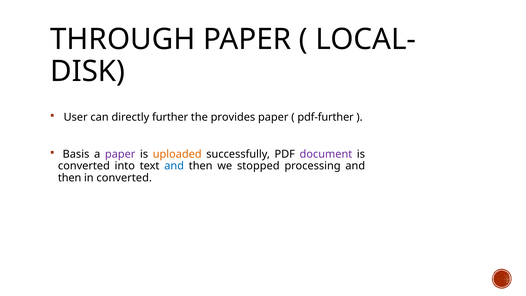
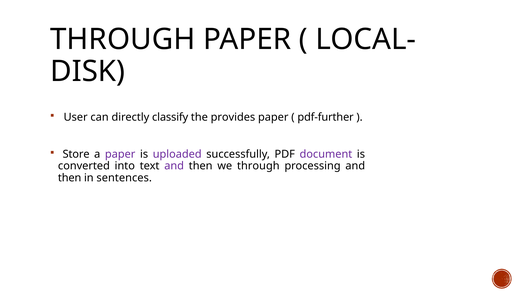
further: further -> classify (170, 117)
Basis: Basis -> Store (76, 154)
uploaded colour: orange -> purple (177, 154)
and colour: blue -> purple (174, 166)
we stopped: stopped -> through (258, 166)
in converted: converted -> sentences (124, 178)
